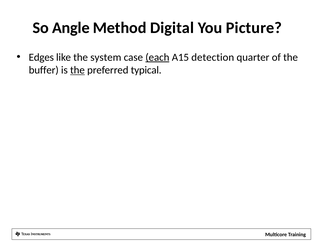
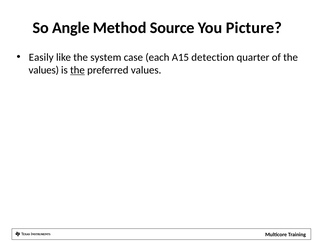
Digital: Digital -> Source (172, 28)
Edges: Edges -> Easily (41, 57)
each underline: present -> none (157, 57)
buffer: buffer -> values (44, 70)
preferred typical: typical -> values (146, 70)
